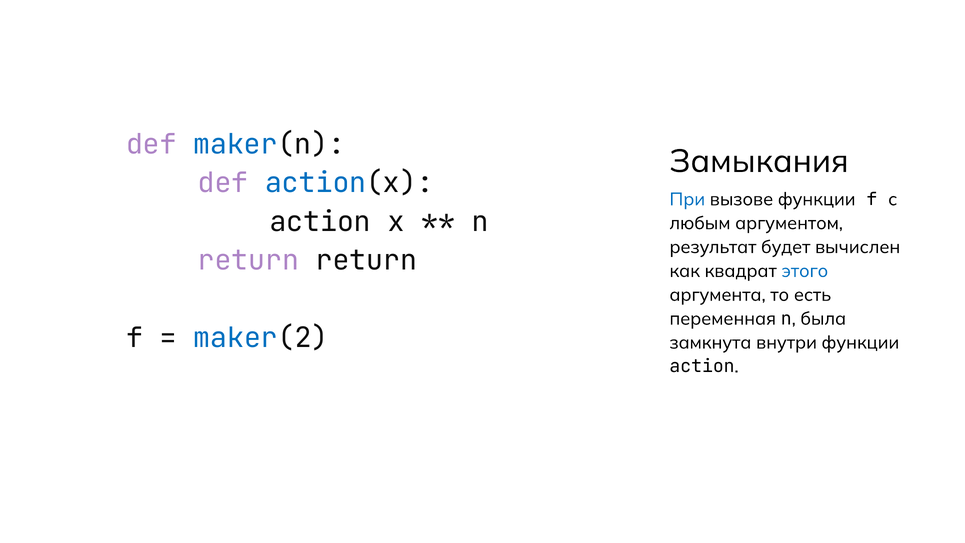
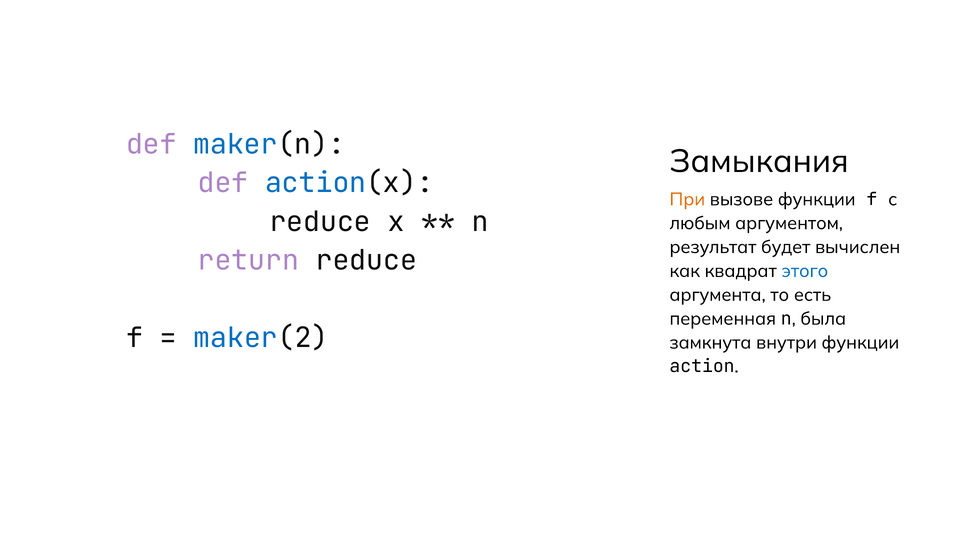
При colour: blue -> orange (687, 199)
action: action -> reduce (320, 222)
return return: return -> reduce (366, 261)
